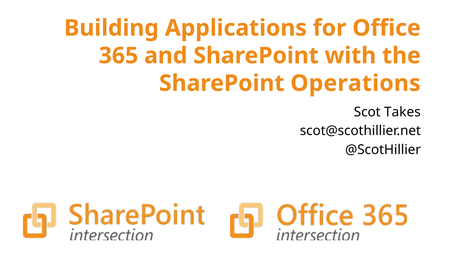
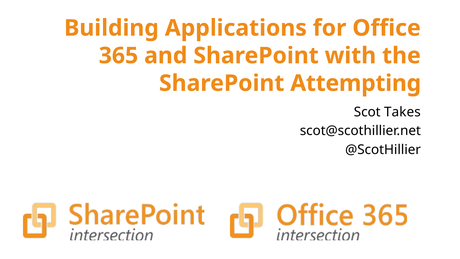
Operations: Operations -> Attempting (356, 83)
